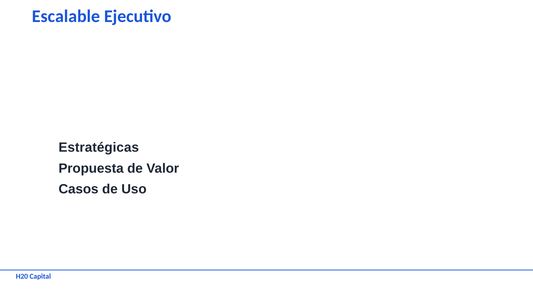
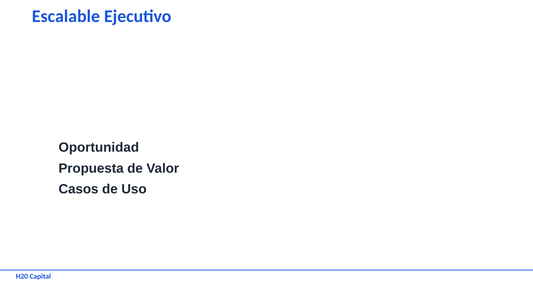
Estratégicas: Estratégicas -> Oportunidad (99, 147)
